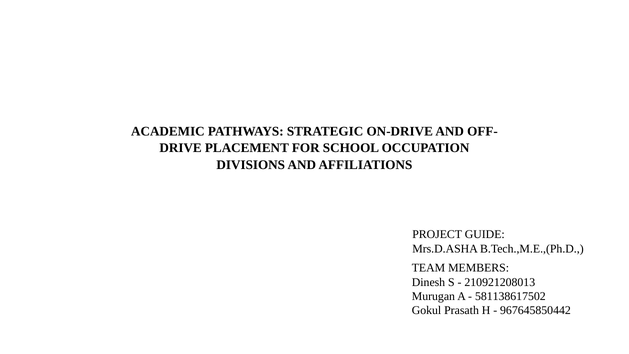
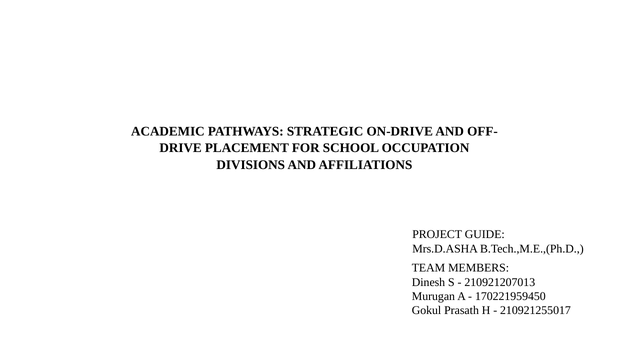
210921208013: 210921208013 -> 210921207013 (500, 282)
581138617502: 581138617502 -> 170221959450 (510, 296)
967645850442: 967645850442 -> 210921255017 (535, 310)
